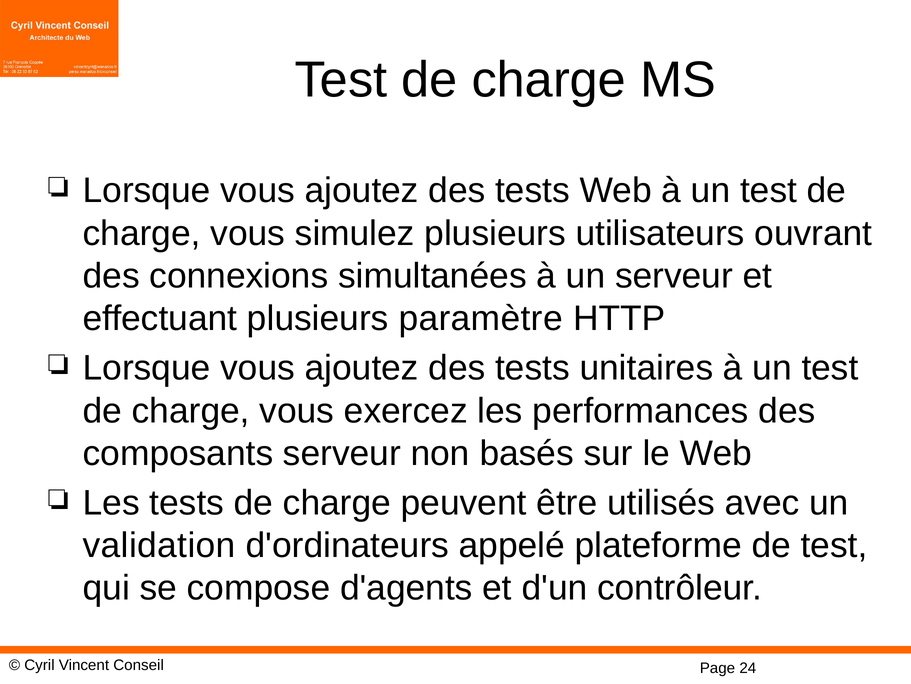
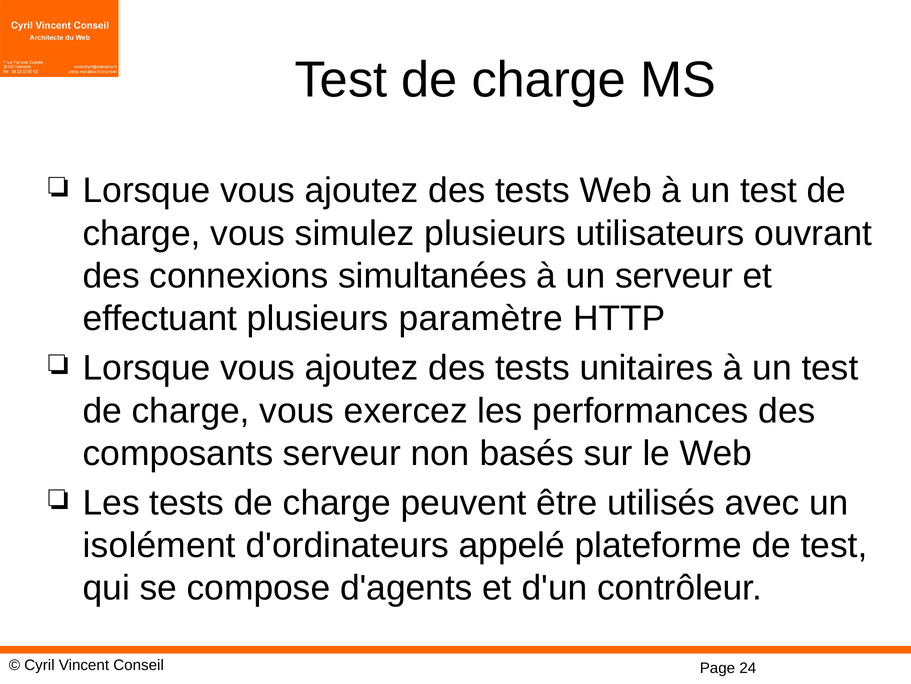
validation: validation -> isolément (159, 545)
